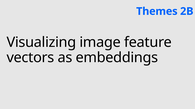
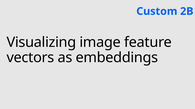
Themes: Themes -> Custom (157, 11)
